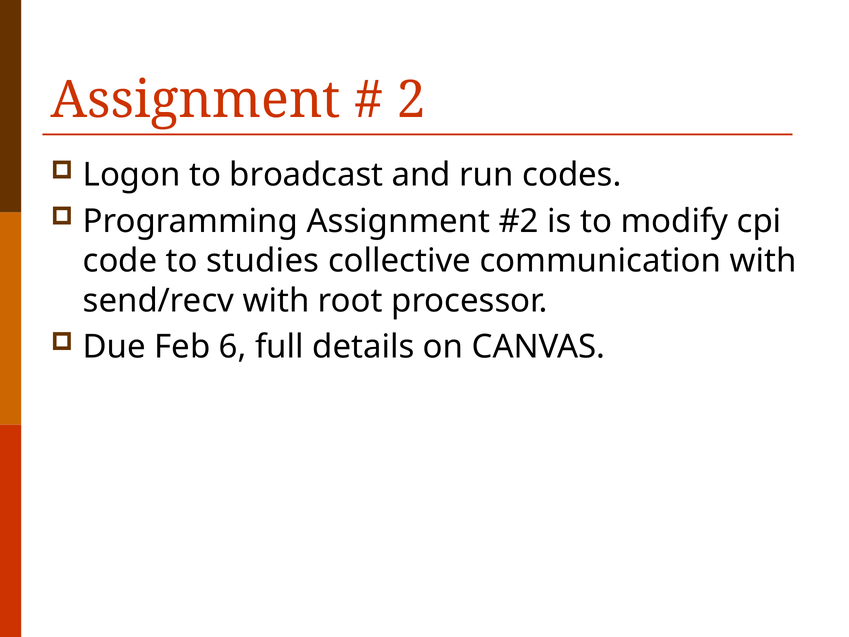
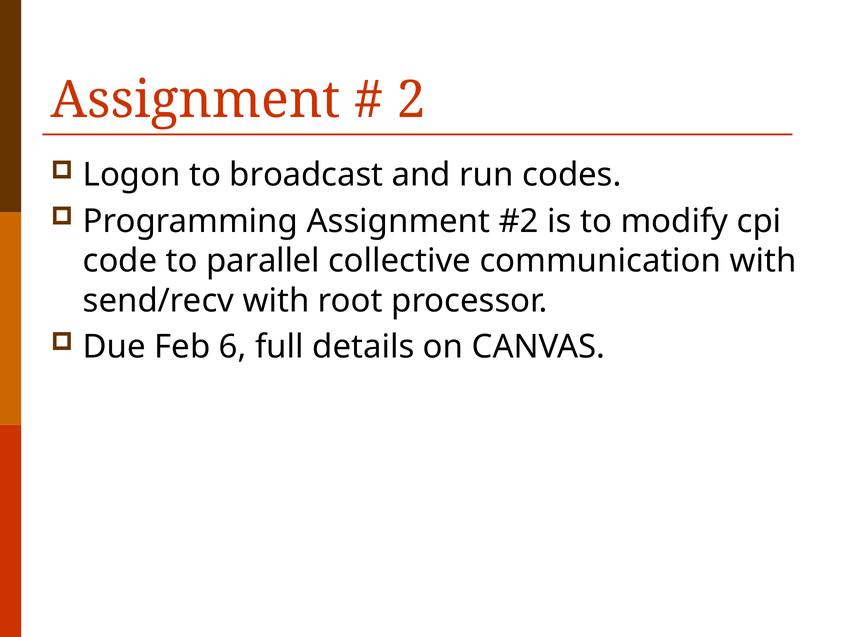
studies: studies -> parallel (263, 261)
